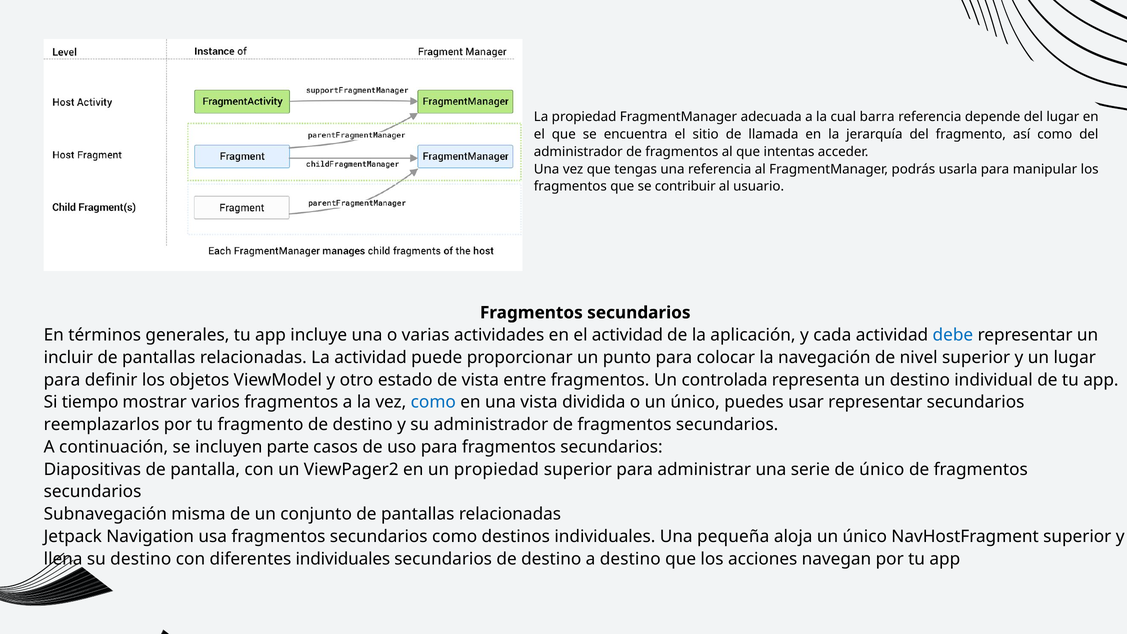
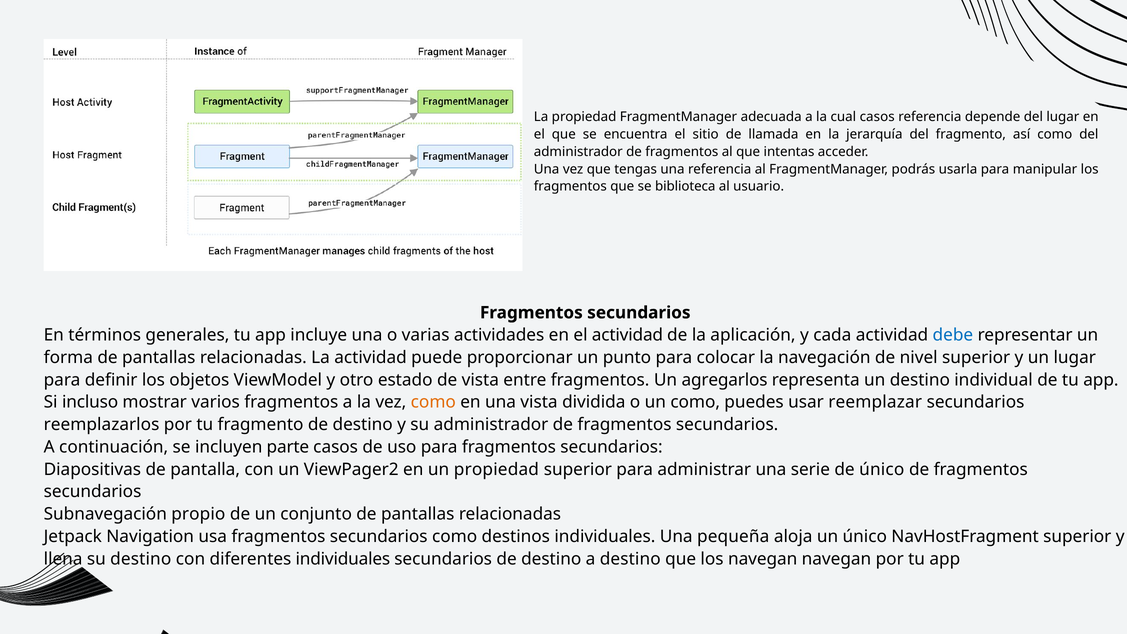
cual barra: barra -> casos (877, 117)
contribuir: contribuir -> biblioteca (685, 187)
incluir: incluir -> forma (68, 357)
controlada: controlada -> agregarlos (725, 380)
tiempo: tiempo -> incluso (90, 402)
como colour: blue -> orange (433, 402)
o un único: único -> como (695, 402)
usar representar: representar -> reemplazar (875, 402)
misma: misma -> propio (198, 514)
los acciones: acciones -> navegan (763, 559)
